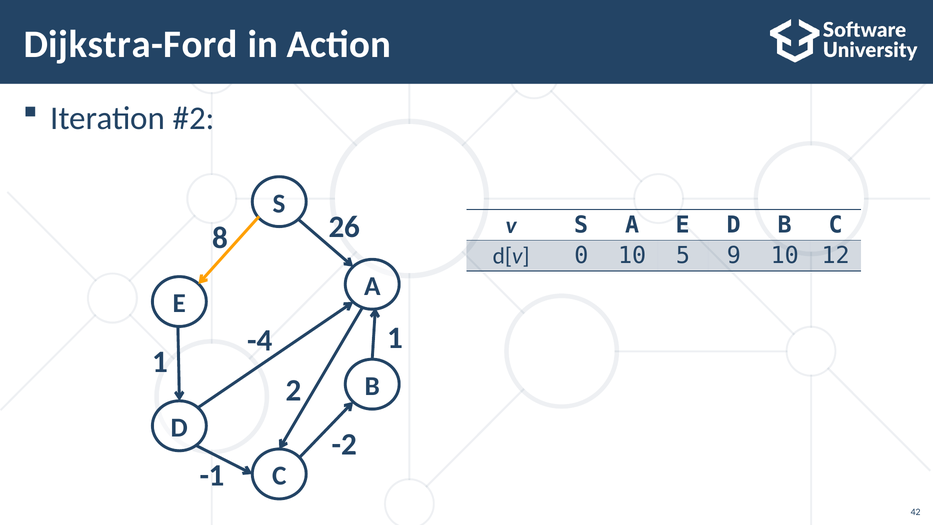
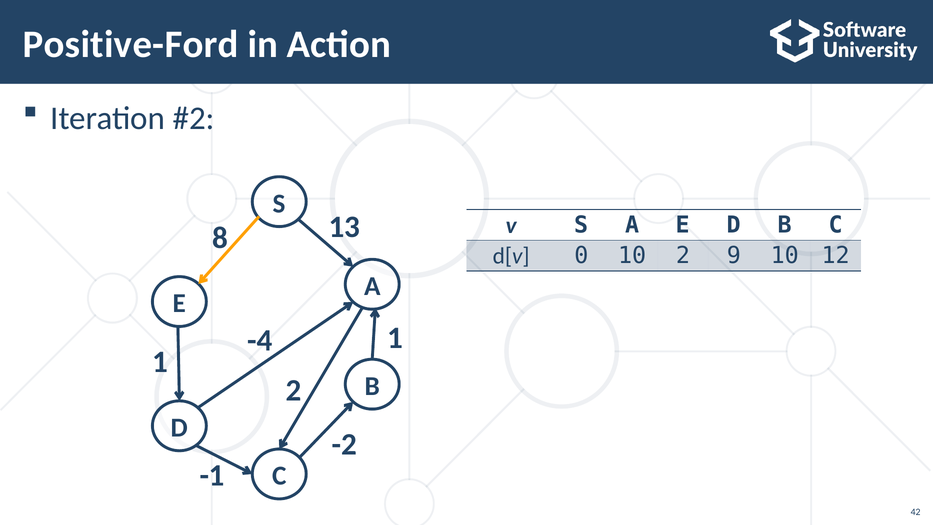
Dijkstra-Ford: Dijkstra-Ford -> Positive-Ford (131, 44)
26: 26 -> 13 (344, 227)
10 5: 5 -> 2 (683, 256)
